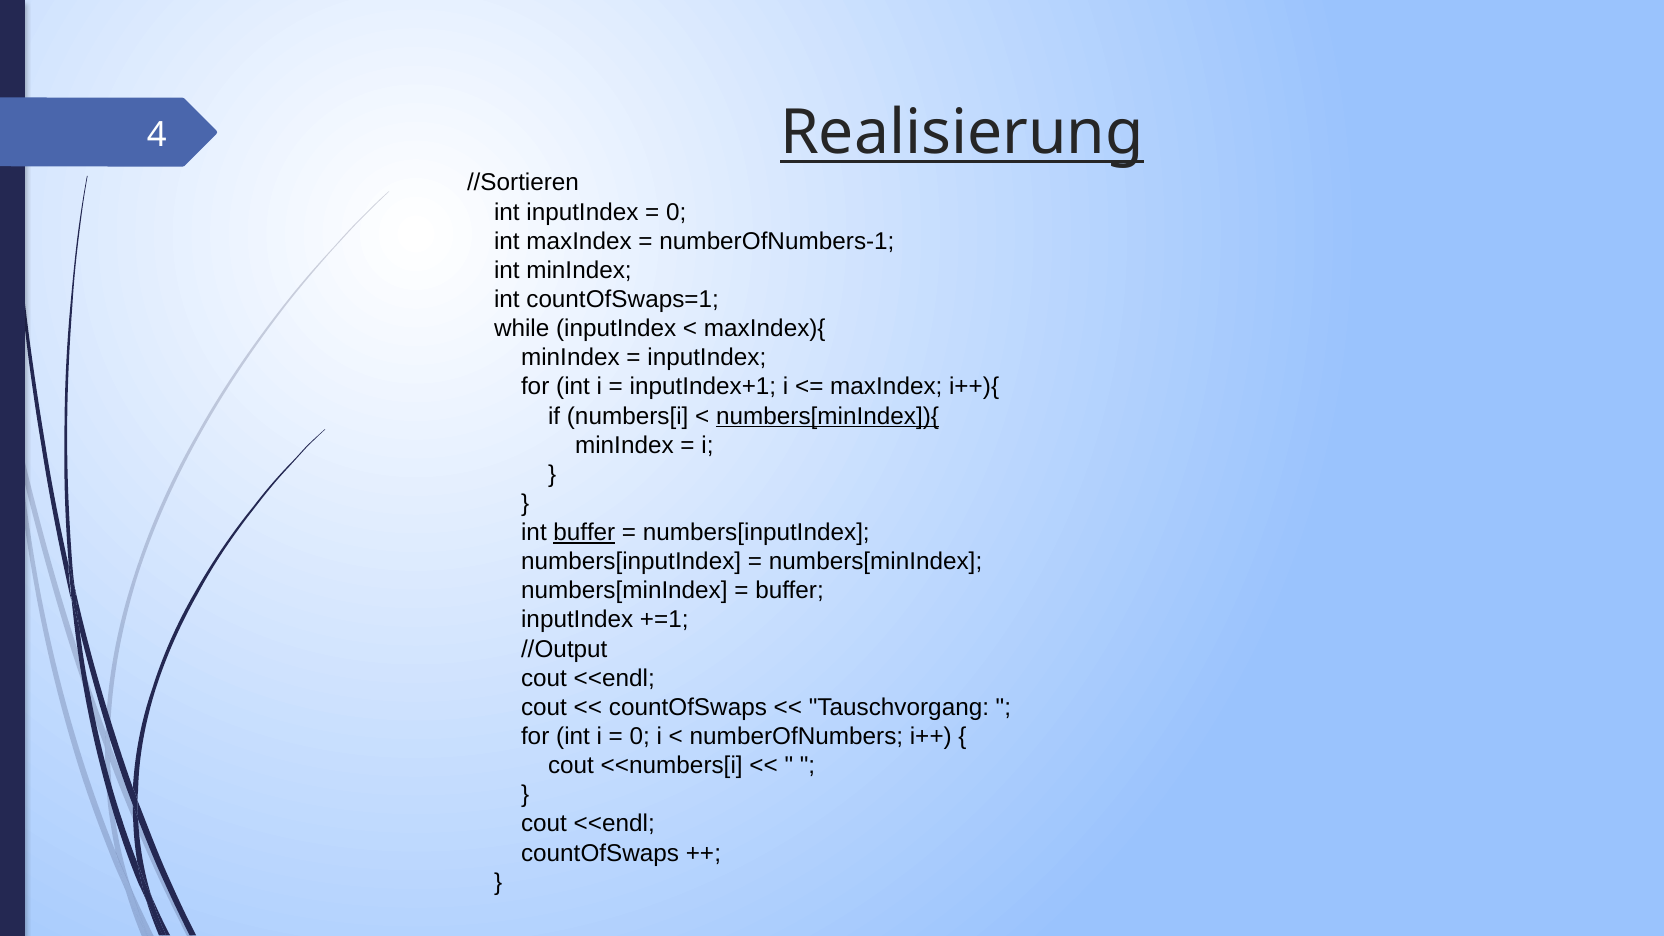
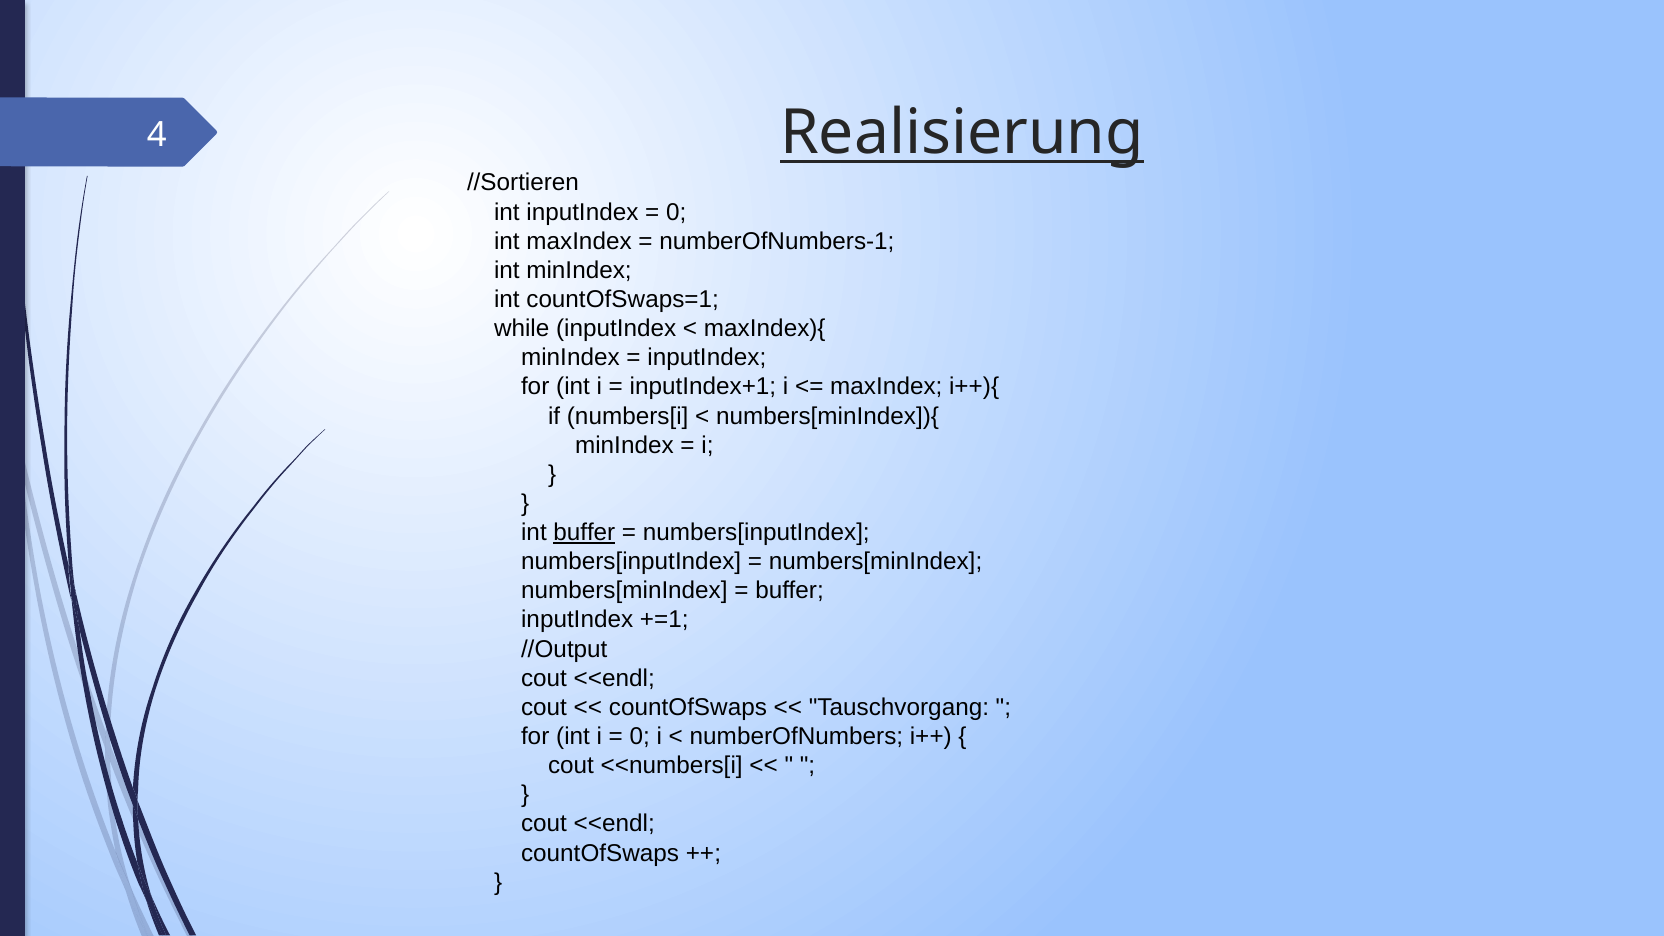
numbers[minIndex]){ underline: present -> none (828, 416)
